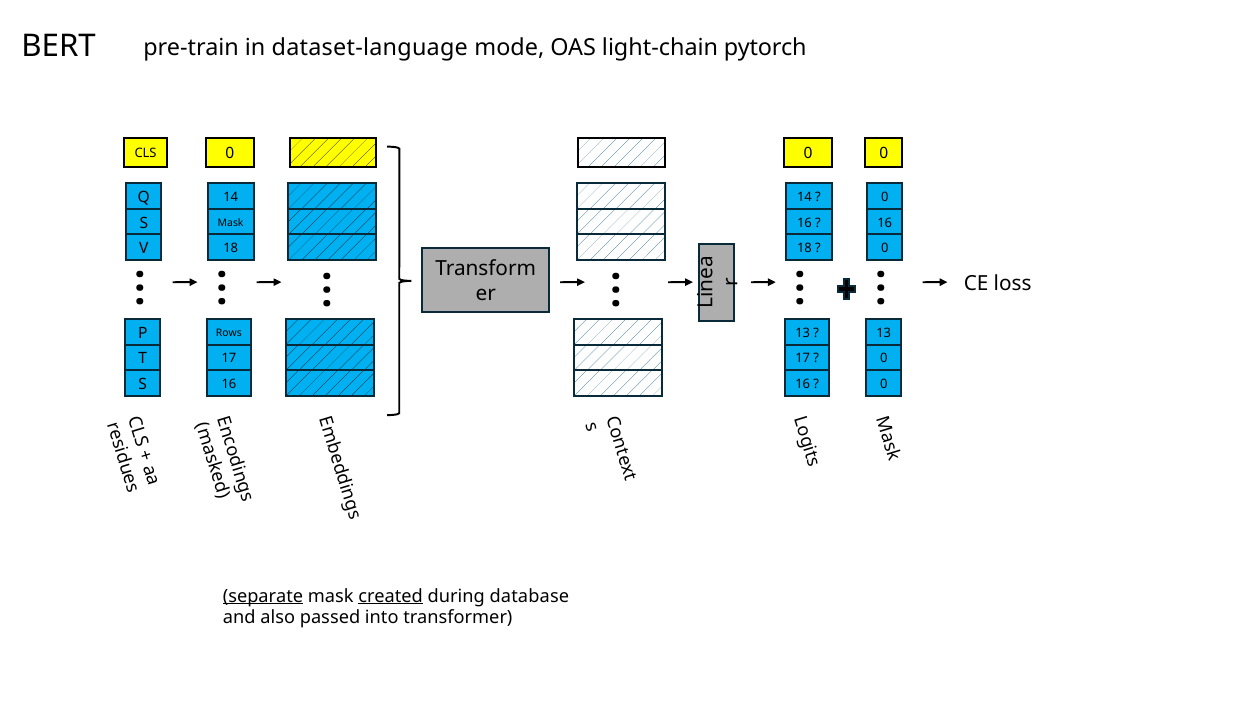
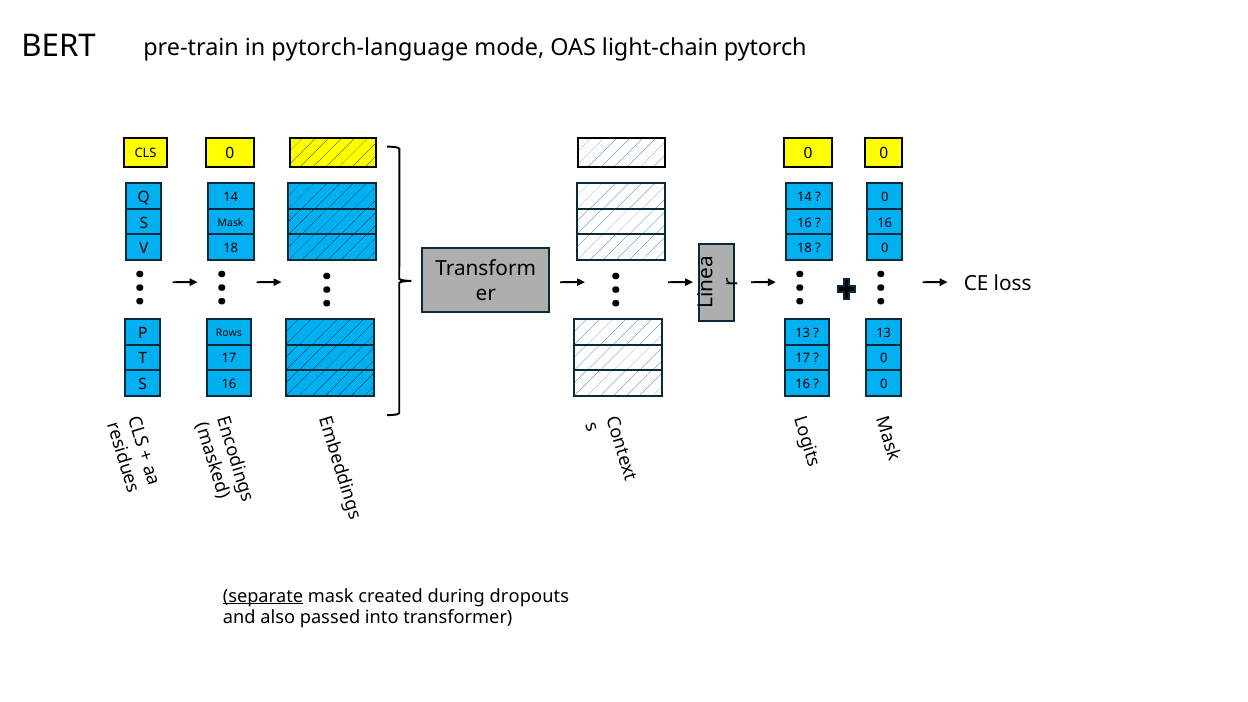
dataset-language: dataset-language -> pytorch-language (370, 48)
created underline: present -> none (391, 596)
database: database -> dropouts (529, 596)
